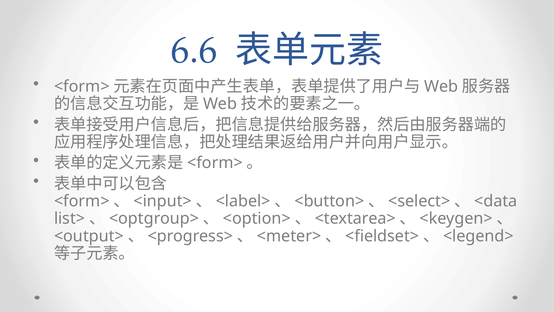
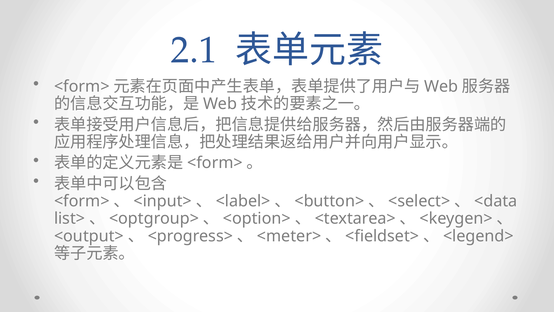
6.6: 6.6 -> 2.1 (194, 50)
